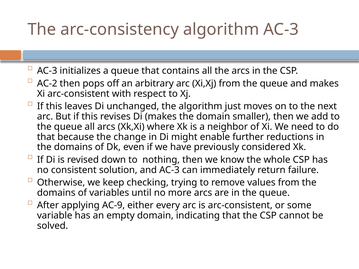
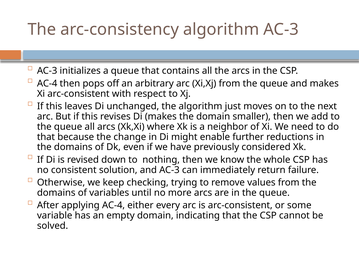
AC-2: AC-2 -> AC-4 (47, 84)
applying AC-9: AC-9 -> AC-4 (113, 205)
